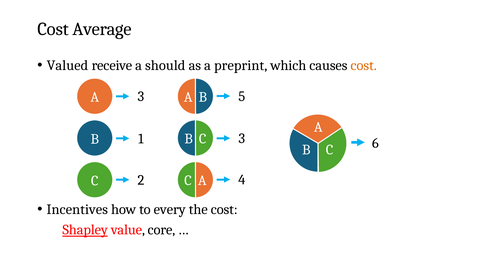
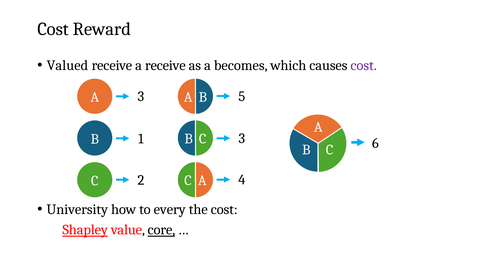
Average: Average -> Reward (102, 29)
a should: should -> receive (165, 65)
preprint: preprint -> becomes (241, 65)
cost colour: orange -> purple (364, 65)
Incentives: Incentives -> University (77, 209)
core underline: none -> present (161, 230)
